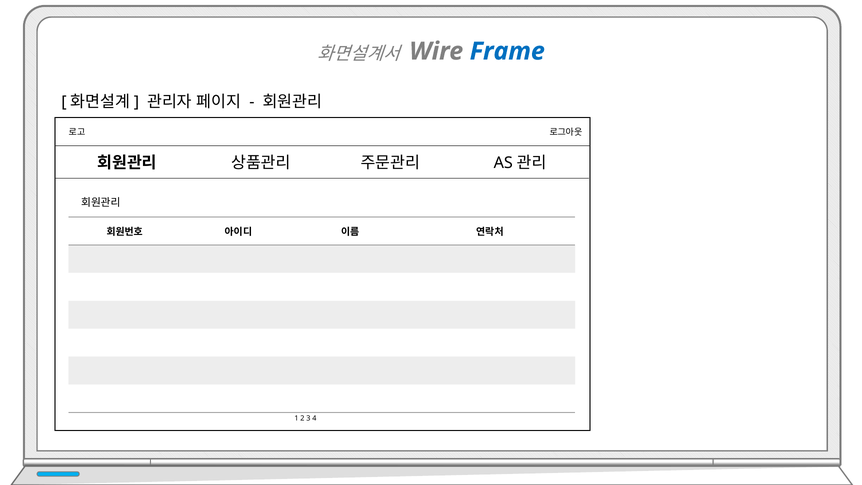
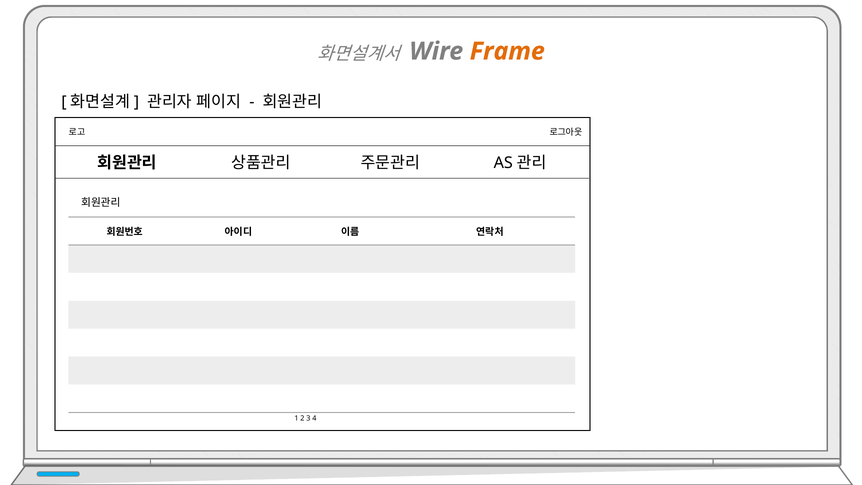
Frame colour: blue -> orange (507, 51)
